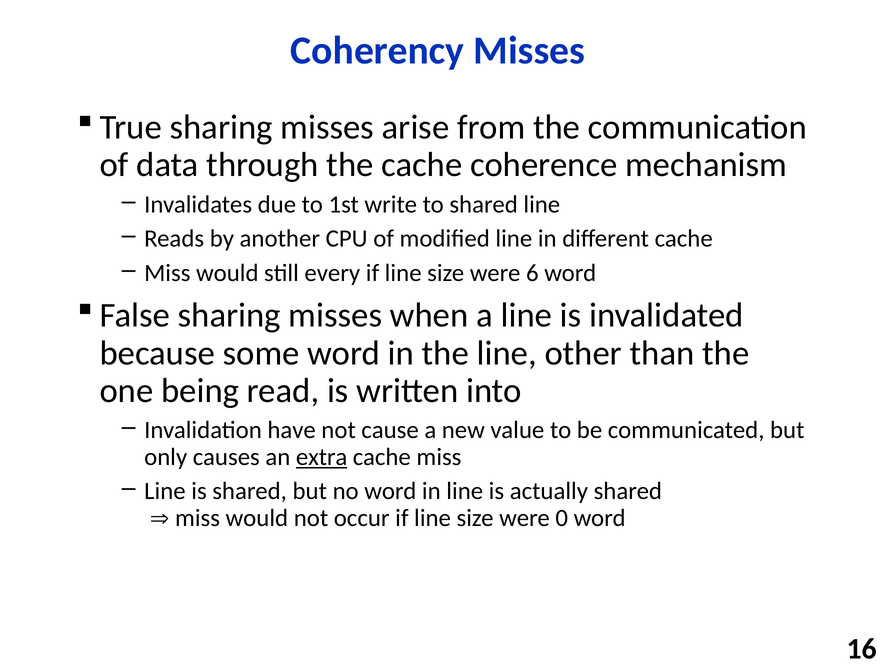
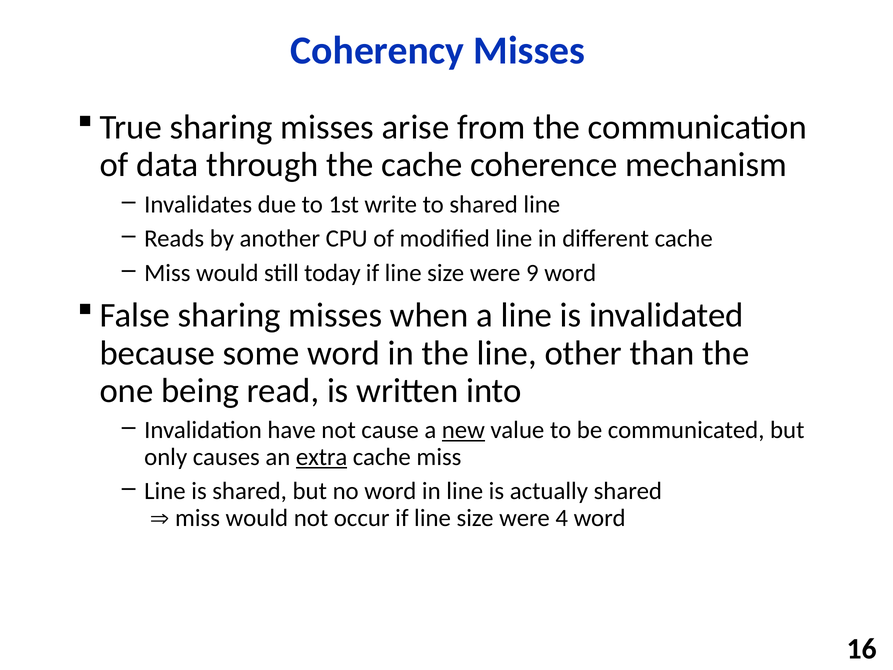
every: every -> today (332, 273)
6: 6 -> 9 (532, 273)
new underline: none -> present (463, 430)
0: 0 -> 4 (562, 518)
